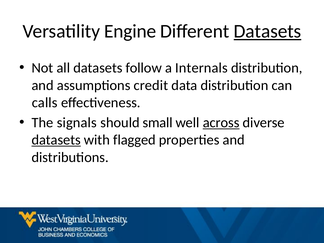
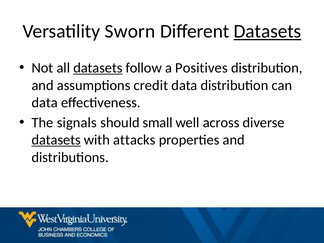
Engine: Engine -> Sworn (130, 31)
datasets underline: none -> present (98, 68)
Internals: Internals -> Positives (201, 68)
calls: calls -> data (45, 103)
across underline: present -> none (221, 123)
flagged: flagged -> attacks (134, 140)
